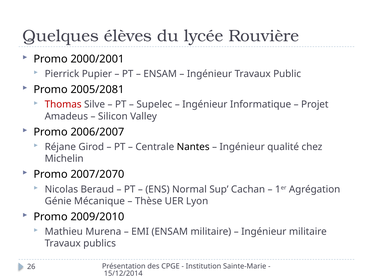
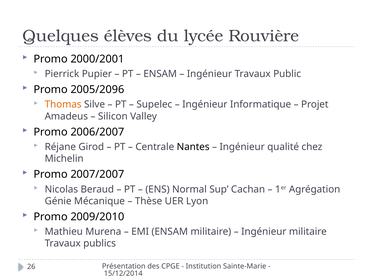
2005/2081: 2005/2081 -> 2005/2096 (97, 89)
Thomas colour: red -> orange (63, 104)
2007/2070: 2007/2070 -> 2007/2007 (97, 174)
